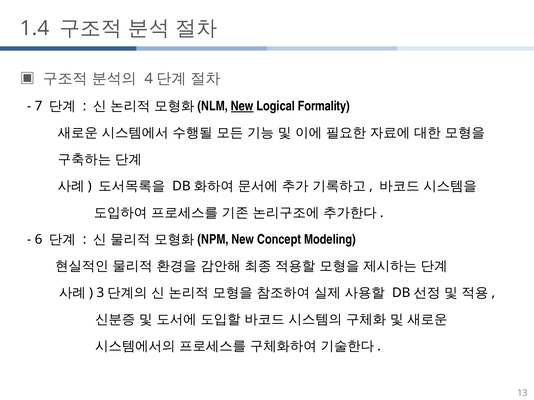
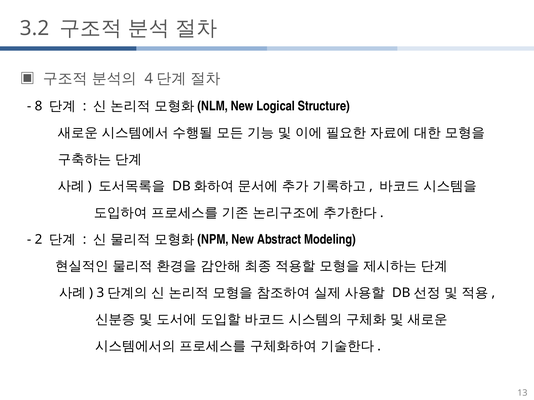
1.4: 1.4 -> 3.2 (35, 29)
7: 7 -> 8 (38, 106)
New underline: present -> none (242, 106)
Formality: Formality -> Structure (324, 106)
6: 6 -> 2 (38, 240)
Concept: Concept -> Abstract (279, 240)
